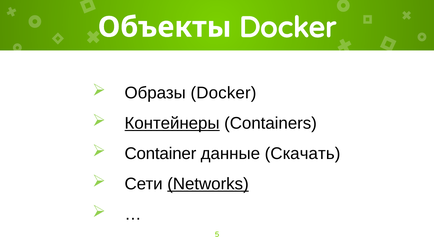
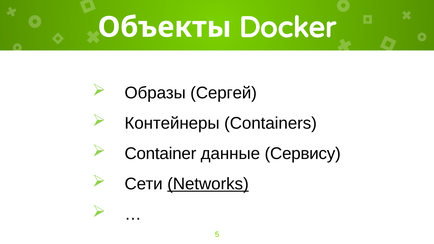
Образы Docker: Docker -> Сергей (224, 93)
Контейнеры underline: present -> none (172, 123)
Скачать: Скачать -> Сервису (303, 154)
